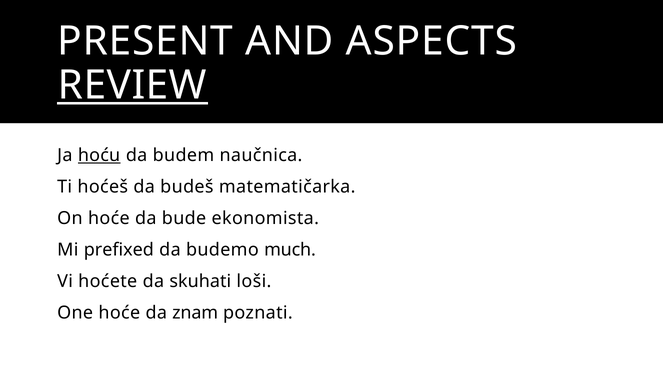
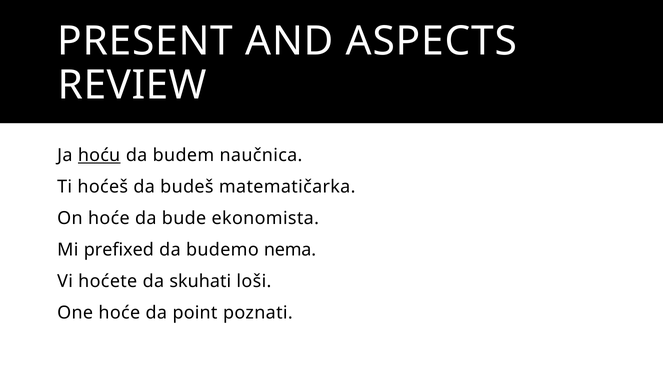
REVIEW underline: present -> none (132, 85)
much: much -> nema (290, 250)
znam: znam -> point (195, 313)
